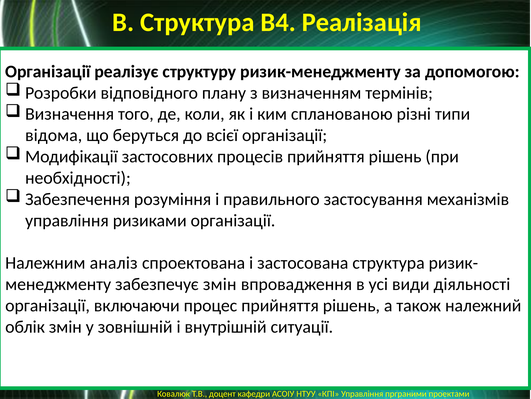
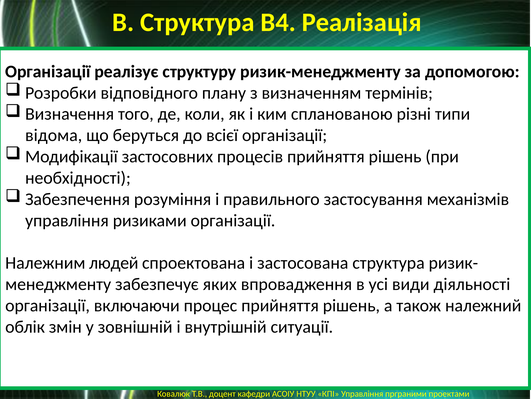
аналіз: аналіз -> людей (114, 263)
забезпечує змін: змін -> яких (220, 284)
